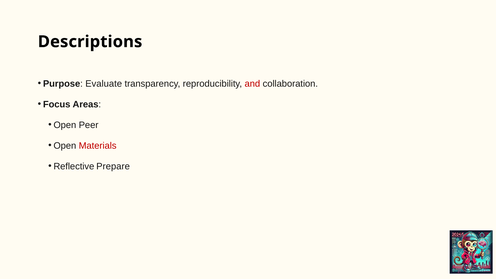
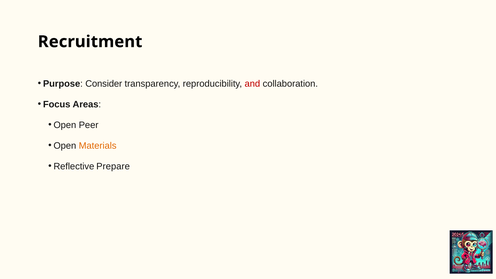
Descriptions: Descriptions -> Recruitment (90, 42)
Evaluate: Evaluate -> Consider (104, 84)
Materials colour: red -> orange (98, 146)
